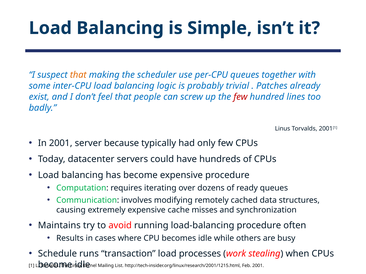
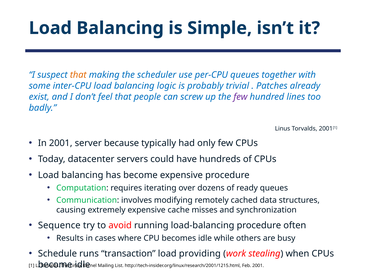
few colour: red -> purple (240, 97)
Maintains: Maintains -> Sequence (59, 226)
processes: processes -> providing (200, 254)
